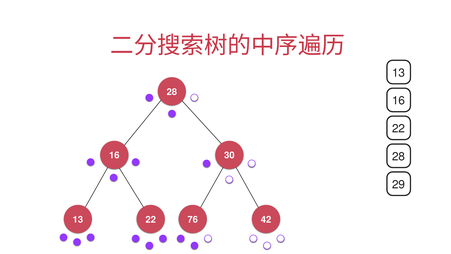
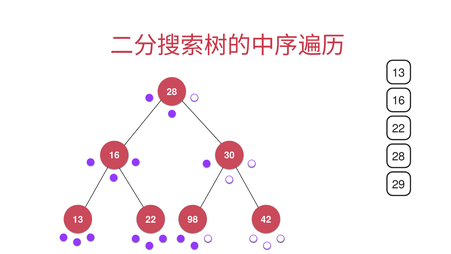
76: 76 -> 98 (193, 219)
